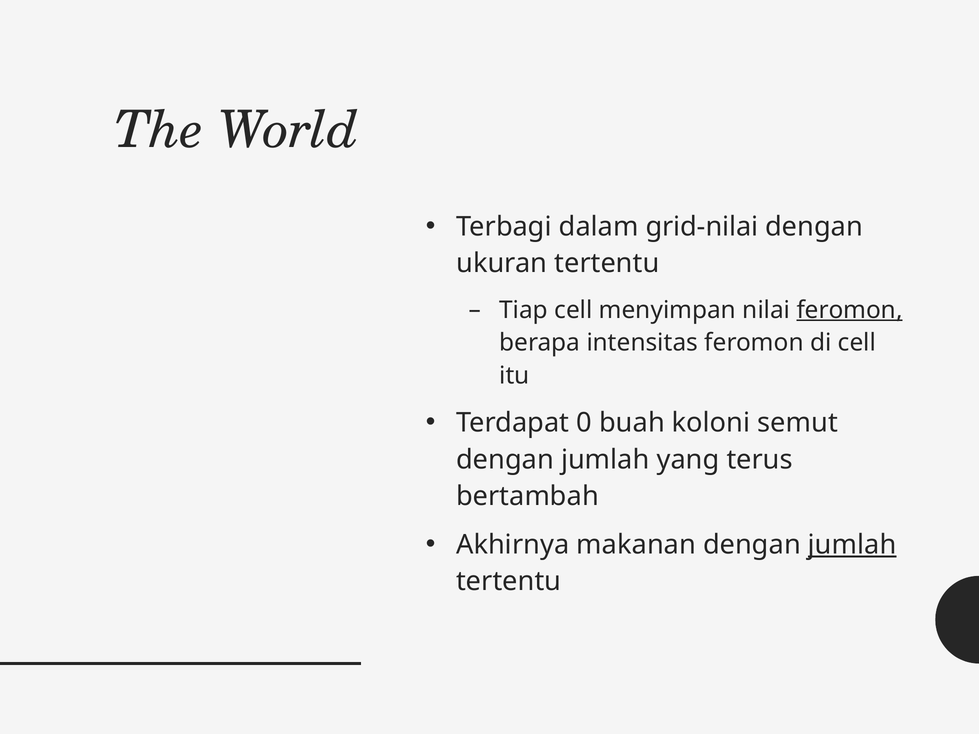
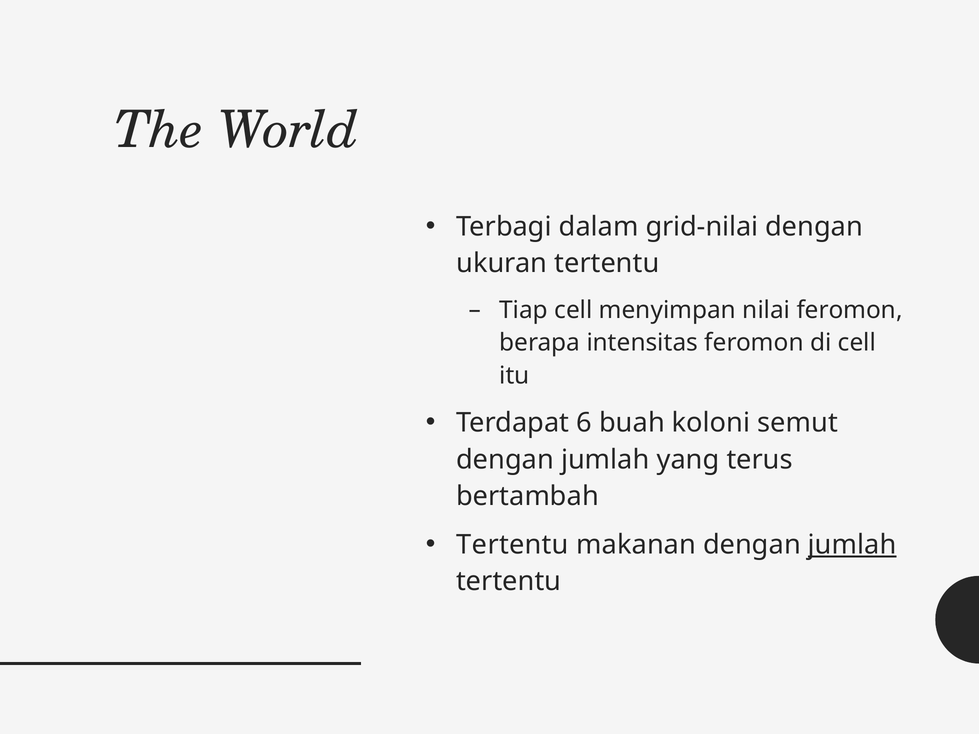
feromon underline: present -> none (850, 310)
0: 0 -> 6 (584, 423)
Akhirnya: Akhirnya -> Tertentu (513, 545)
